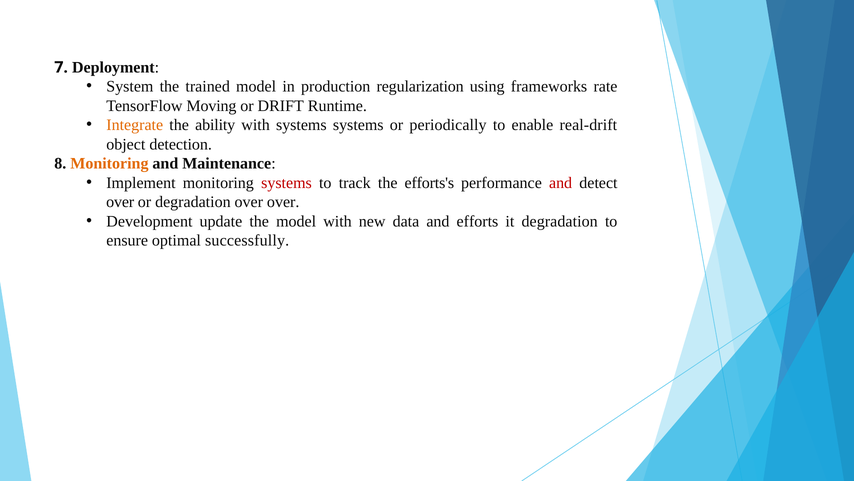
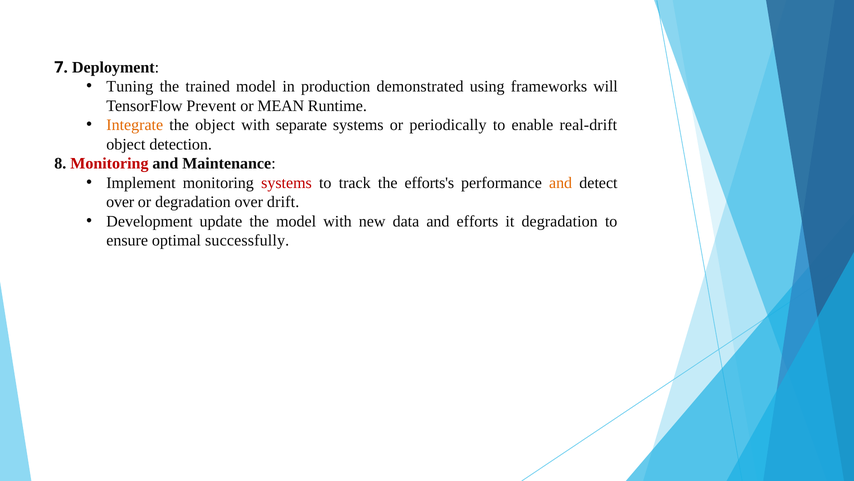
System: System -> Tuning (130, 86)
regularization: regularization -> demonstrated (420, 86)
rate: rate -> will (606, 86)
Moving: Moving -> Prevent (211, 106)
DRIFT: DRIFT -> MEAN (281, 106)
the ability: ability -> object (215, 125)
with systems: systems -> separate (301, 125)
Monitoring colour: orange -> red (109, 163)
and colour: red -> orange (561, 183)
over over: over -> drift (283, 202)
